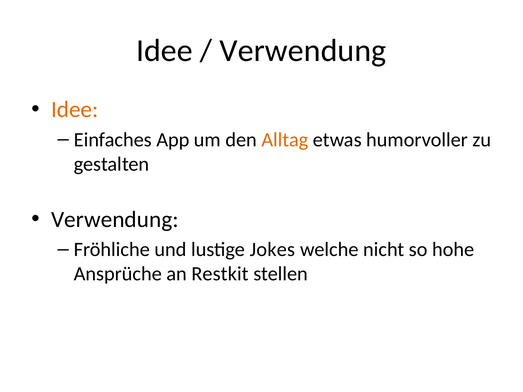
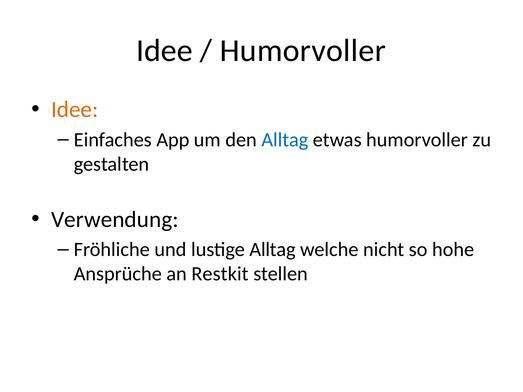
Verwendung: Verwendung -> Humorvoller (303, 51)
Alltag colour: orange -> blue (285, 140)
lustige Jokes: Jokes -> Alltag (273, 250)
